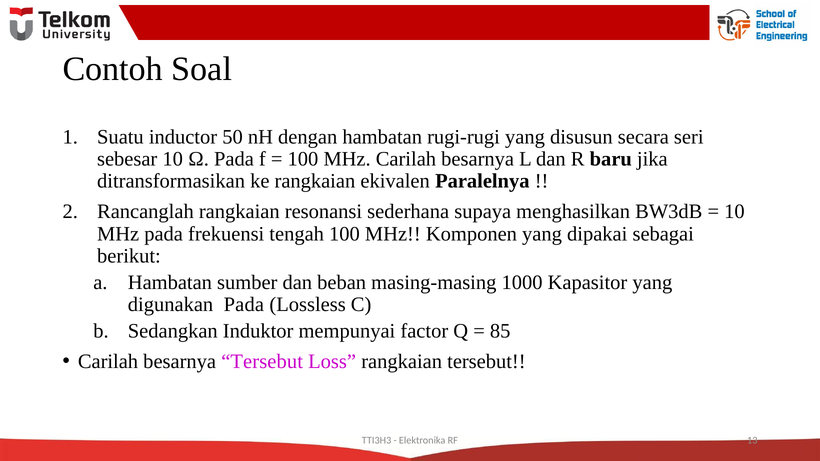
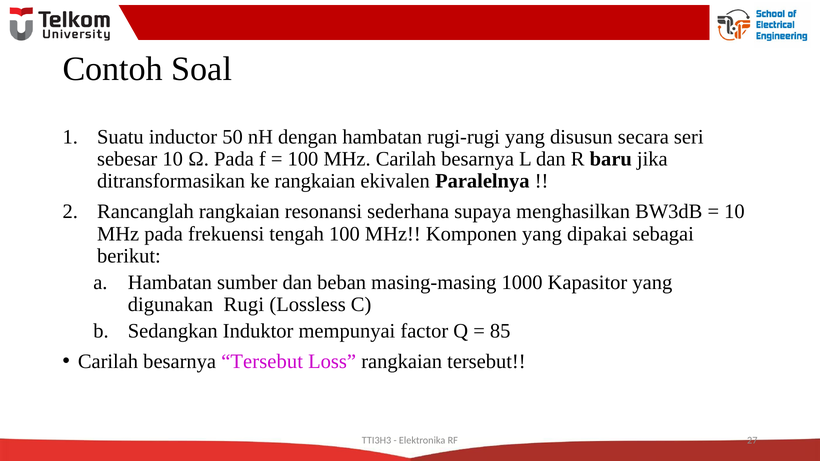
digunakan Pada: Pada -> Rugi (244, 305)
13: 13 -> 27 (752, 440)
